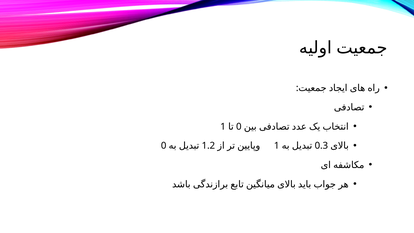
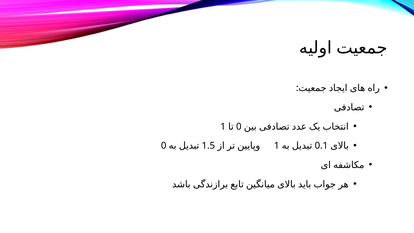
1.2: 1.2 -> 1.5 (208, 146)
0.3: 0.3 -> 0.1 (321, 146)
